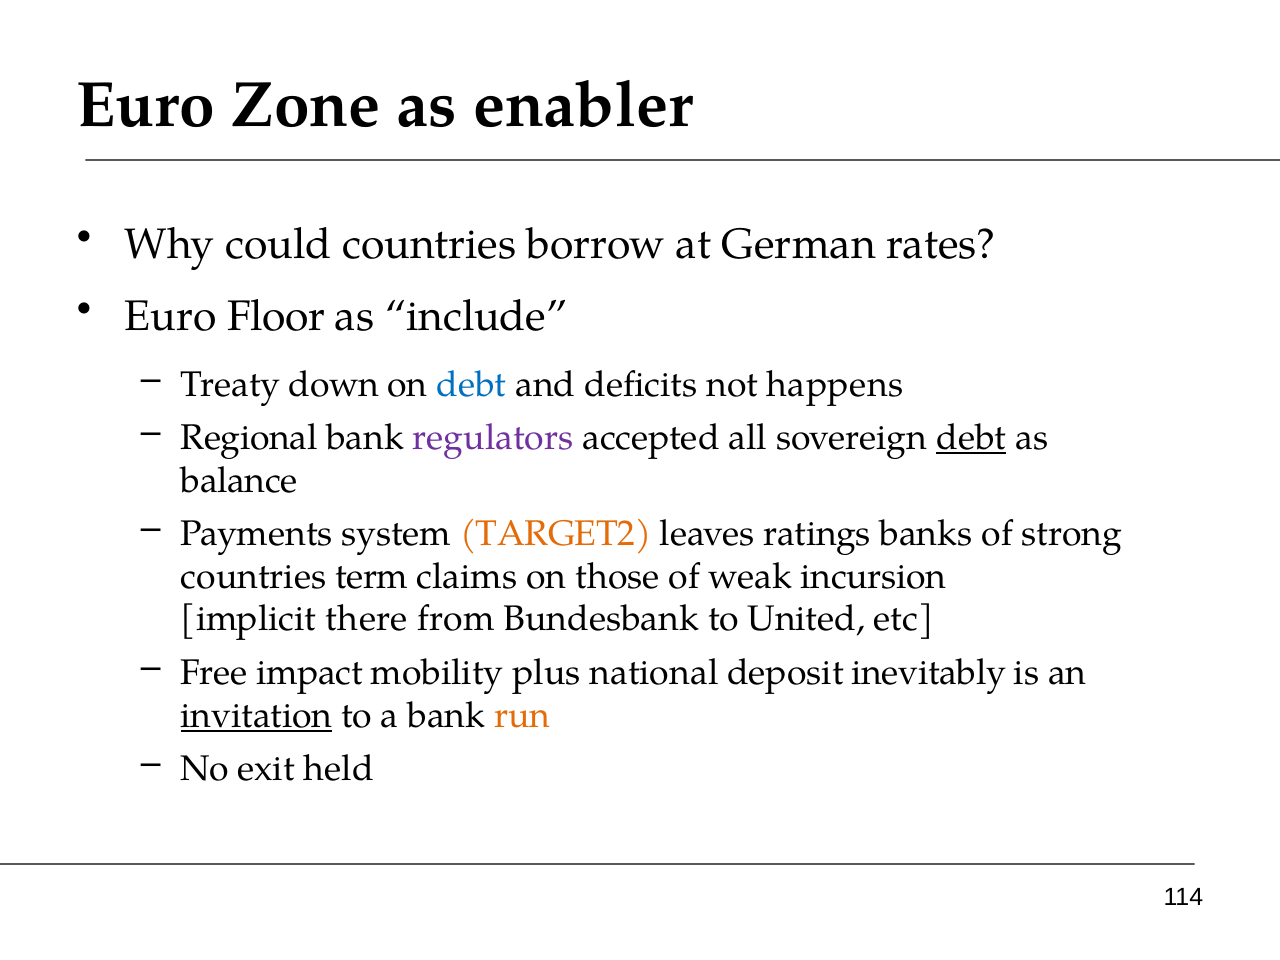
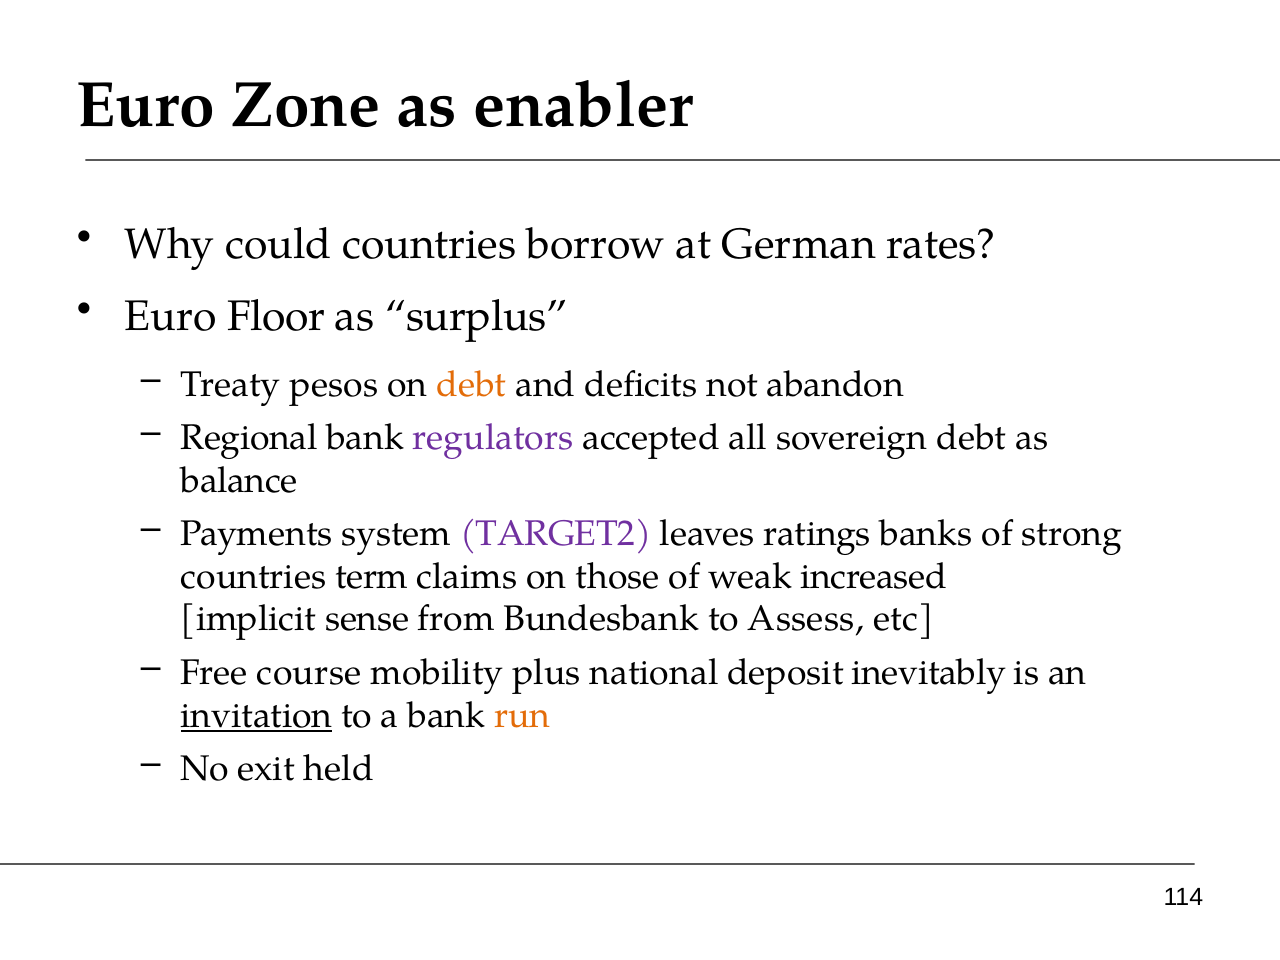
include: include -> surplus (476, 317)
down: down -> pesos (334, 384)
debt colour: blue -> orange (471, 384)
happens: happens -> abandon (835, 384)
debt underline: present -> none (971, 438)
TARGET2 colour: orange -> purple (556, 534)
incursion: incursion -> increased (874, 577)
there: there -> sense (367, 619)
United: United -> Assess (806, 619)
impact: impact -> course (309, 673)
